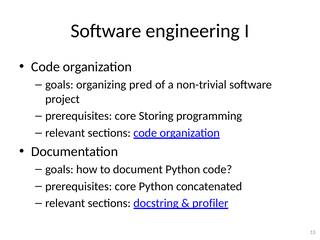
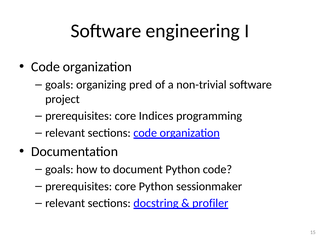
Storing: Storing -> Indices (156, 116)
concatenated: concatenated -> sessionmaker (209, 186)
